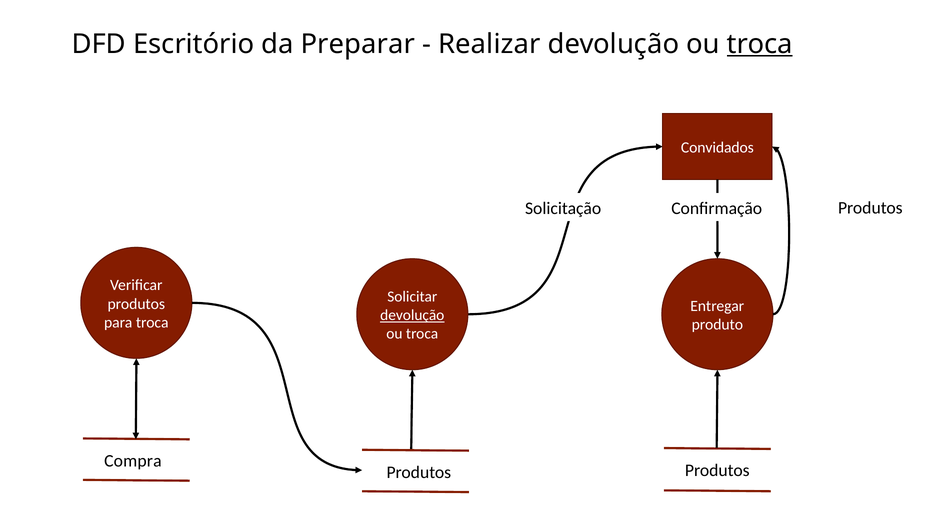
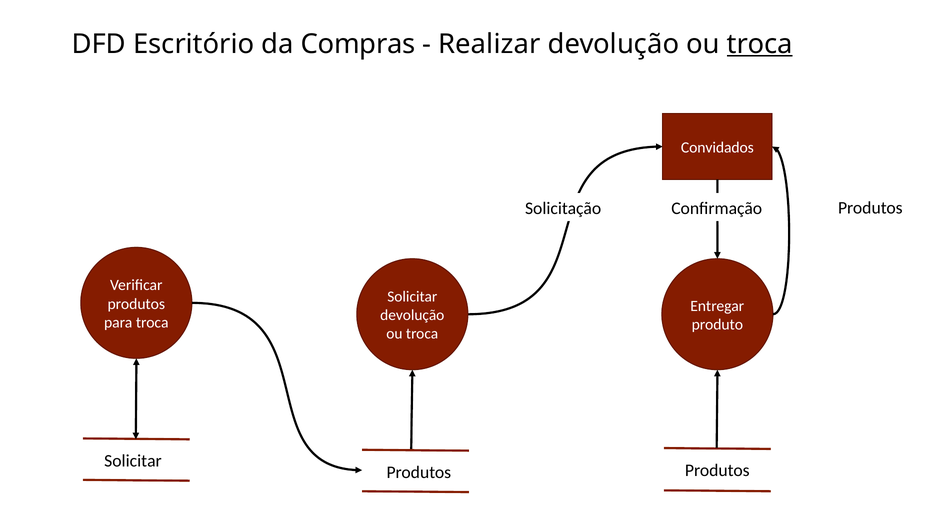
Preparar: Preparar -> Compras (358, 44)
devolução underline: present -> none (412, 315)
Compra: Compra -> Solicitar (133, 461)
